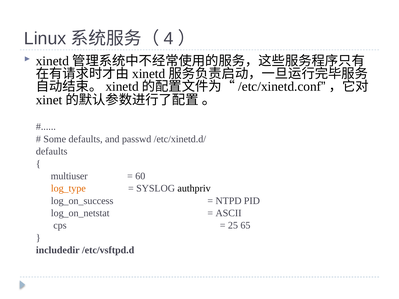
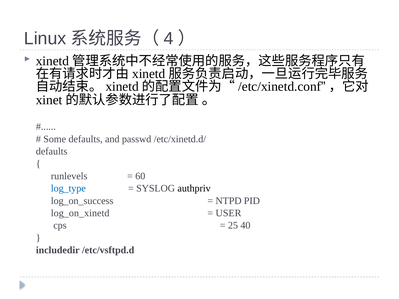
multiuser: multiuser -> runlevels (69, 176)
log_type colour: orange -> blue (68, 189)
log_on_netstat: log_on_netstat -> log_on_xinetd (80, 213)
ASCII: ASCII -> USER (228, 213)
65: 65 -> 40 (245, 226)
